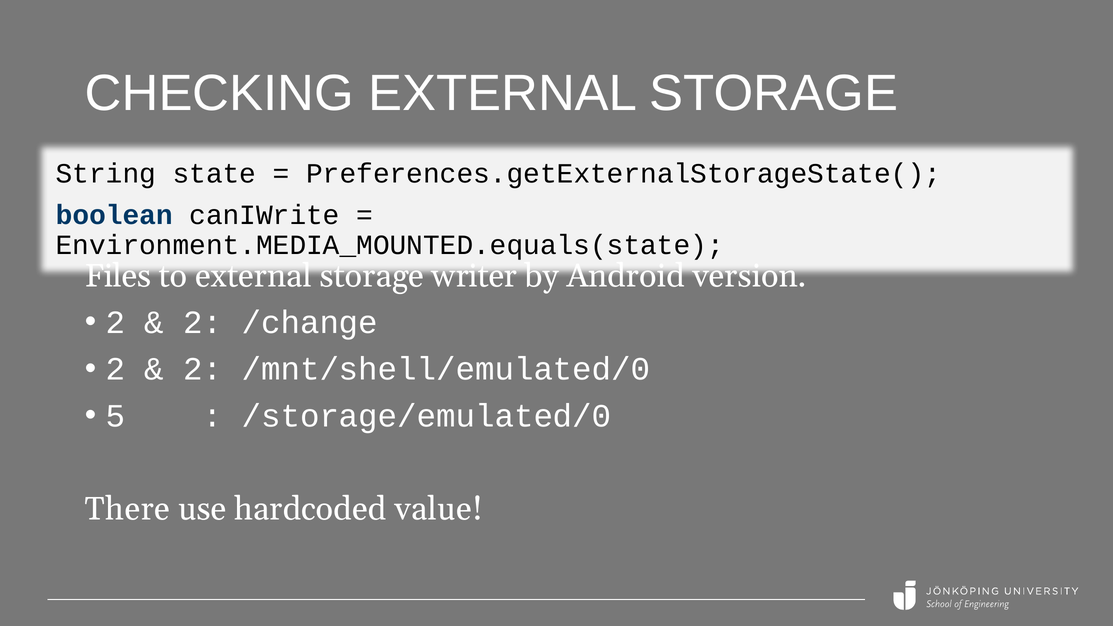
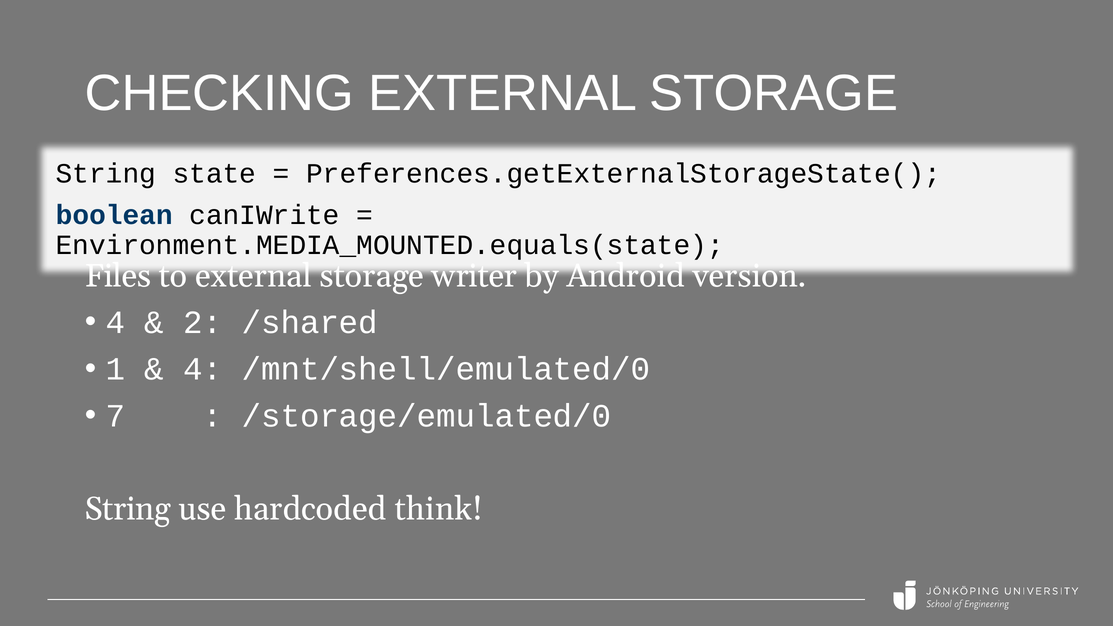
2: 2 -> 4 (115, 322)
/change: /change -> /shared (310, 322)
2: 2 -> 1 (115, 369)
2: 2 -> 4 (203, 369)
5: 5 -> 7 (115, 416)
There: There -> String (128, 509)
value: value -> think (439, 509)
